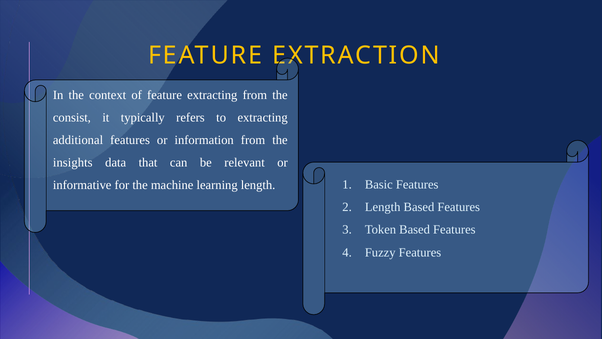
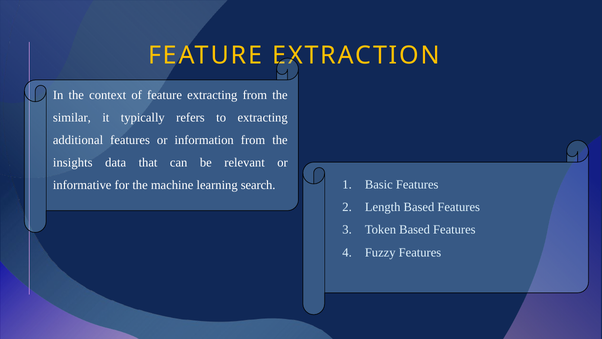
consist: consist -> similar (72, 117)
learning length: length -> search (258, 185)
